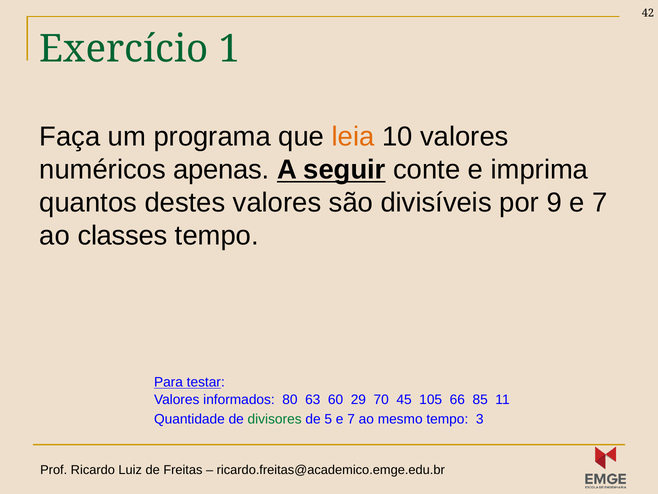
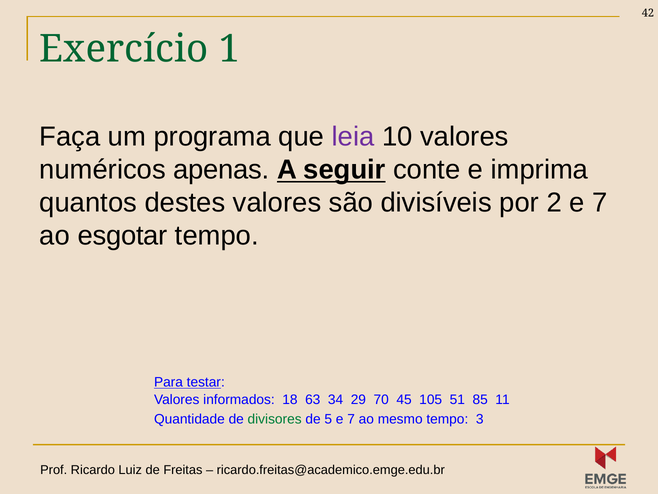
leia colour: orange -> purple (353, 137)
9: 9 -> 2 (554, 203)
classes: classes -> esgotar (123, 236)
80: 80 -> 18 (290, 399)
60: 60 -> 34 (336, 399)
66: 66 -> 51 (457, 399)
